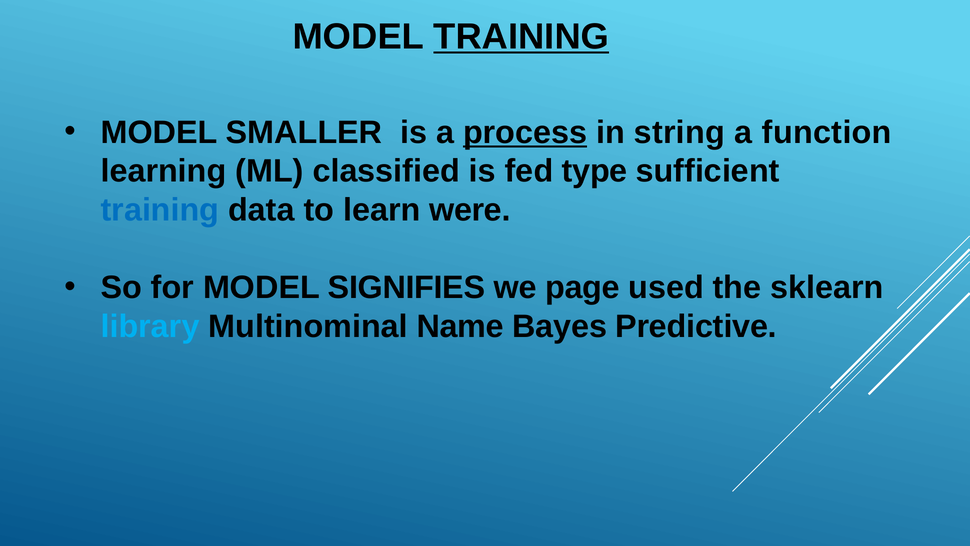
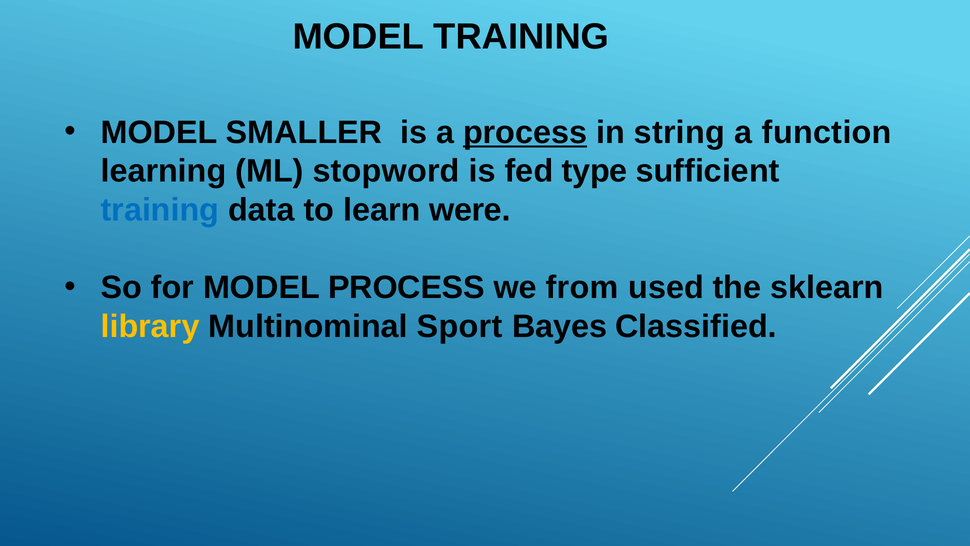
TRAINING underline: present -> none (521, 37)
classified: classified -> stopword (386, 171)
MODEL SIGNIFIES: SIGNIFIES -> PROCESS (406, 288)
page: page -> from (582, 288)
library colour: light blue -> yellow (150, 326)
Name: Name -> Sport (460, 326)
Predictive: Predictive -> Classified (696, 326)
